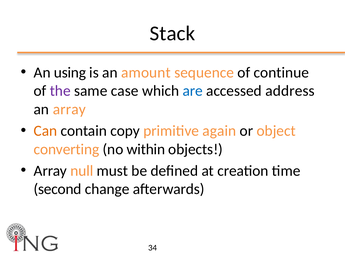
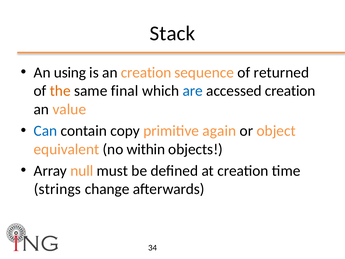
an amount: amount -> creation (146, 72)
continue: continue -> returned (281, 72)
the colour: purple -> orange (60, 91)
case: case -> final (125, 91)
accessed address: address -> creation (290, 91)
an array: array -> value (69, 109)
Can colour: orange -> blue (45, 131)
converting: converting -> equivalent (66, 149)
second: second -> strings (57, 189)
